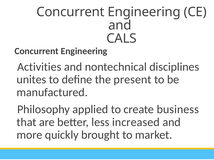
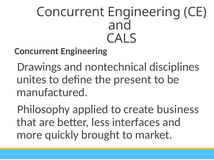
Activities: Activities -> Drawings (39, 67)
increased: increased -> interfaces (136, 122)
